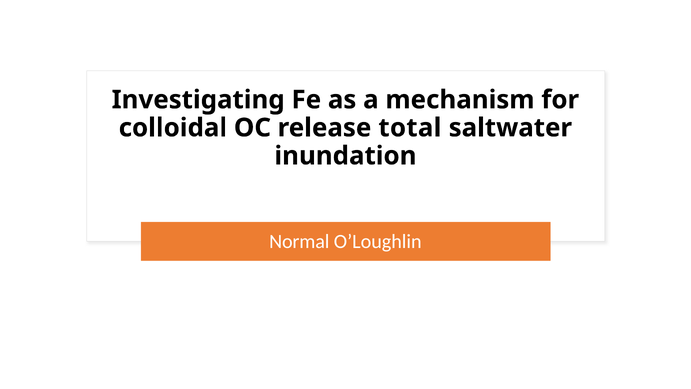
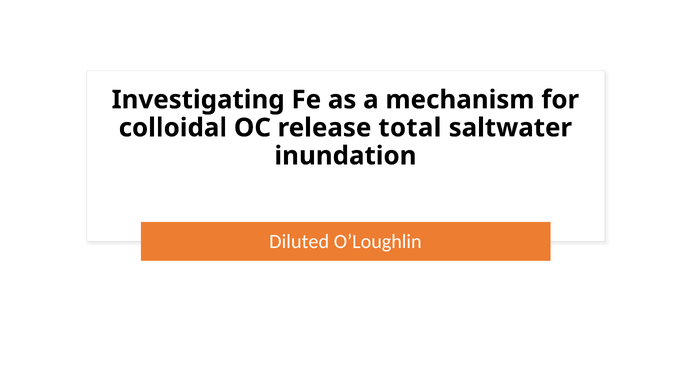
Normal: Normal -> Diluted (299, 241)
